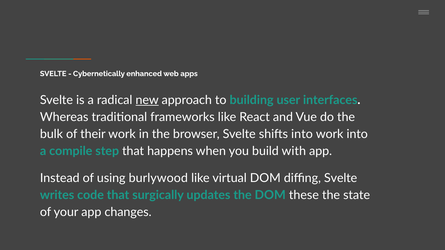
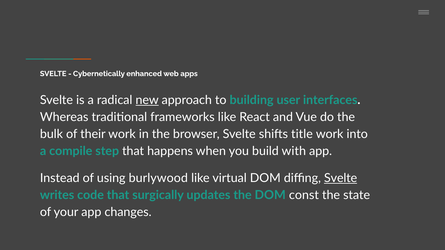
shifts into: into -> title (302, 134)
Svelte underline: none -> present (341, 178)
these: these -> const (304, 195)
